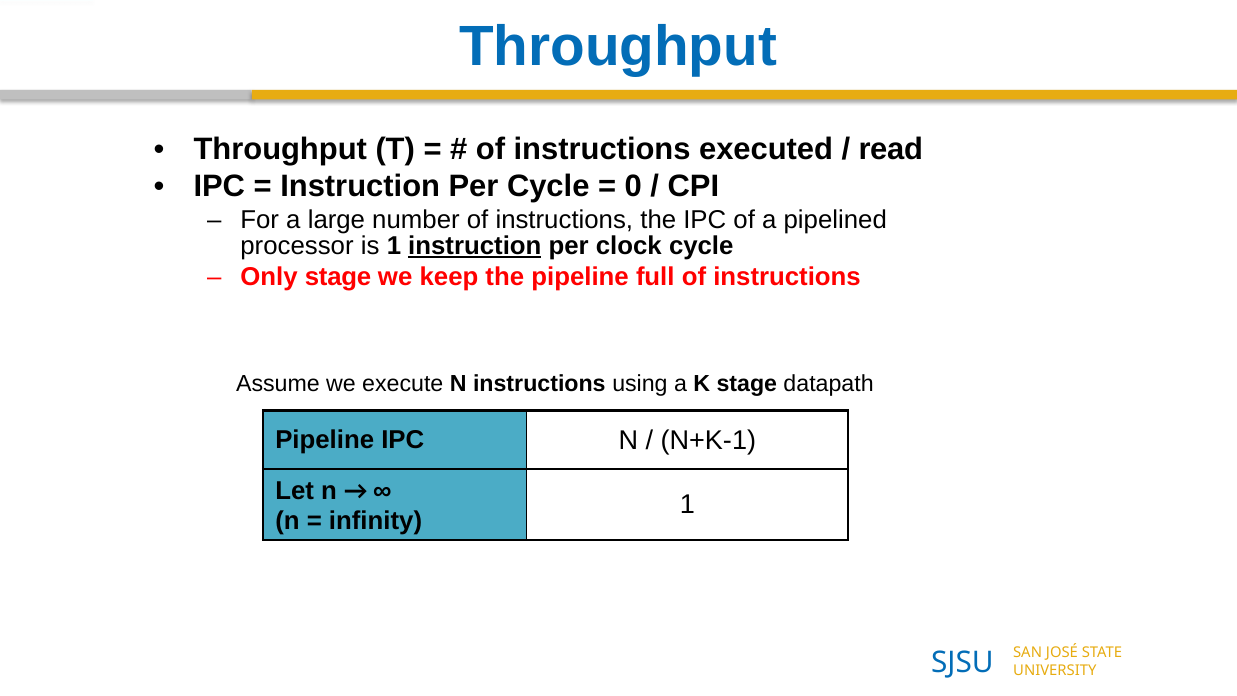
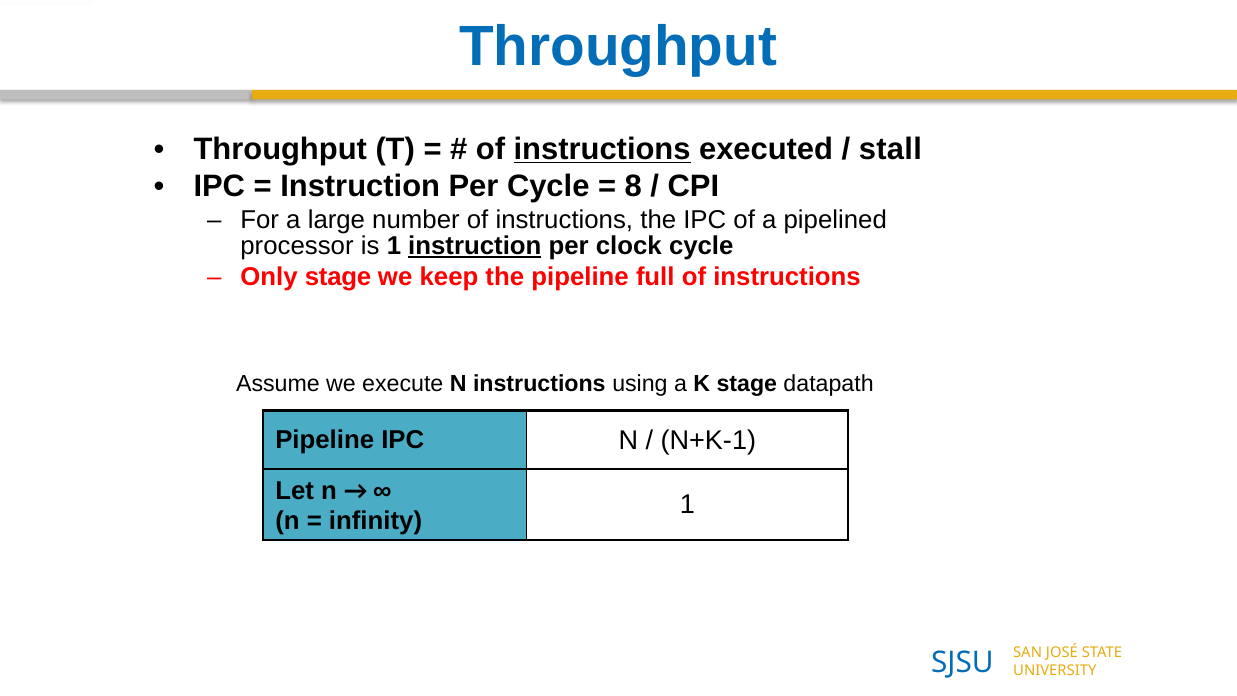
instructions underline: none -> present (602, 149)
read: read -> stall (890, 149)
0: 0 -> 8 (633, 186)
